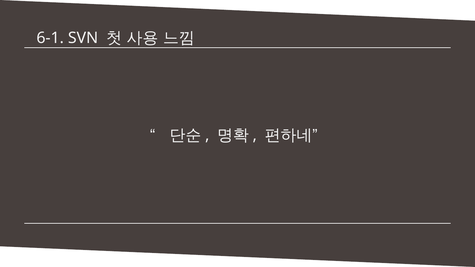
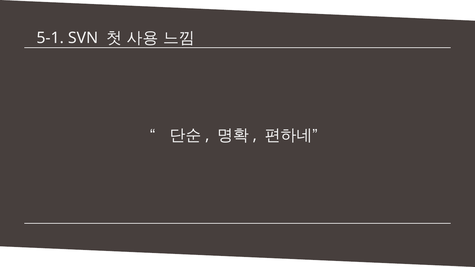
6-1: 6-1 -> 5-1 (50, 38)
